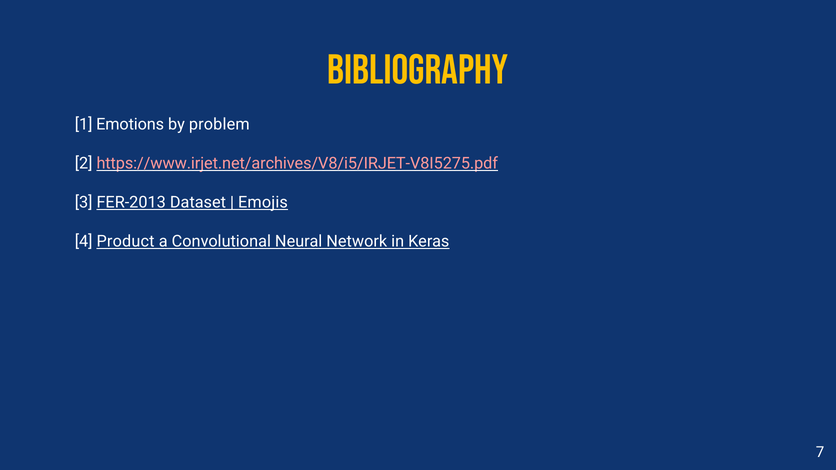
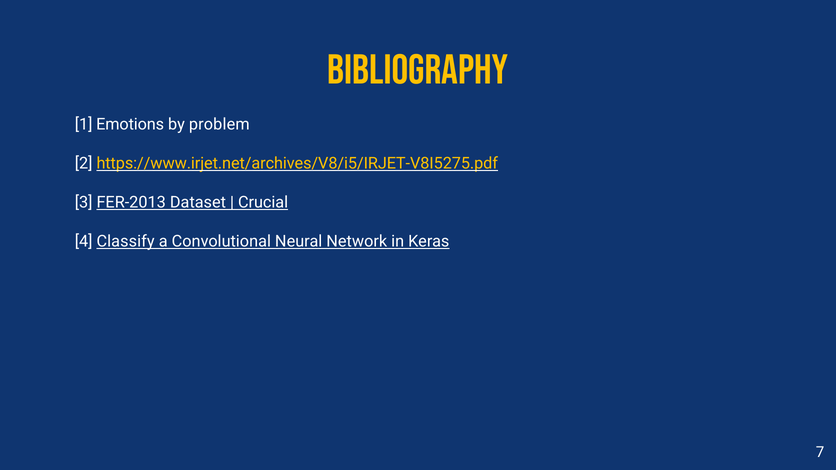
https://www.irjet.net/archives/V8/i5/IRJET-V8I5275.pdf colour: pink -> yellow (297, 164)
Emojis: Emojis -> Crucial (263, 203)
Product: Product -> Classify (126, 242)
